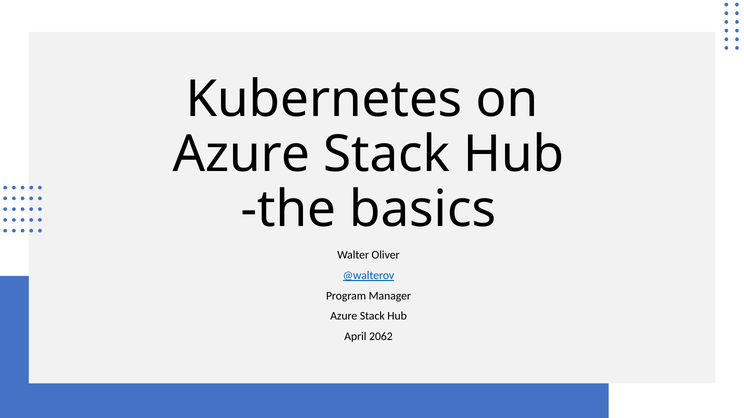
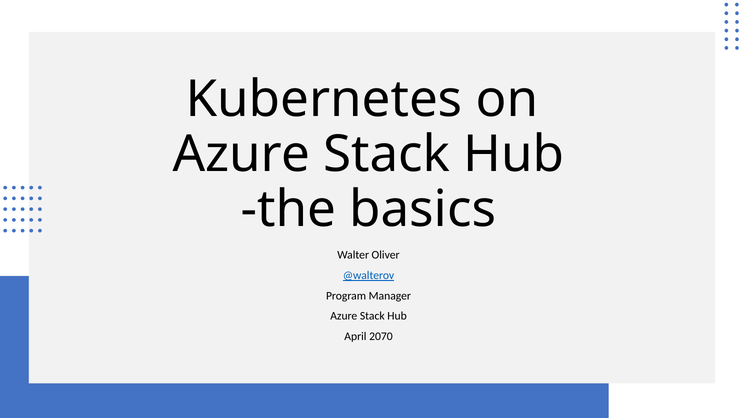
2062: 2062 -> 2070 (381, 337)
